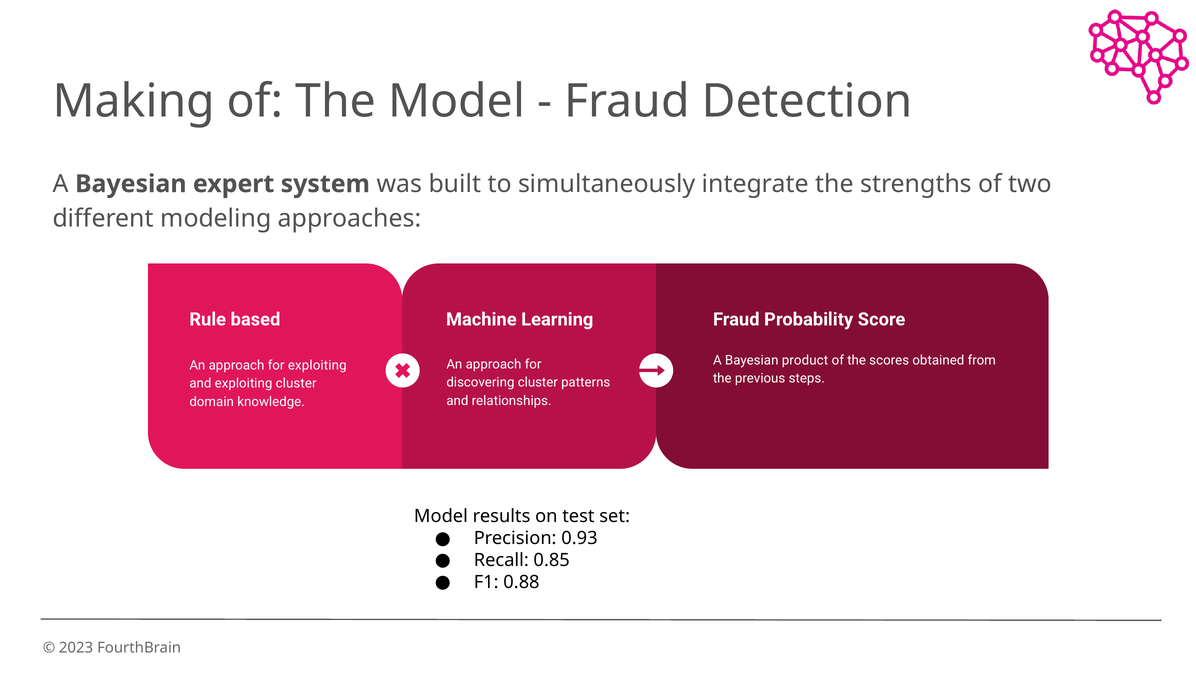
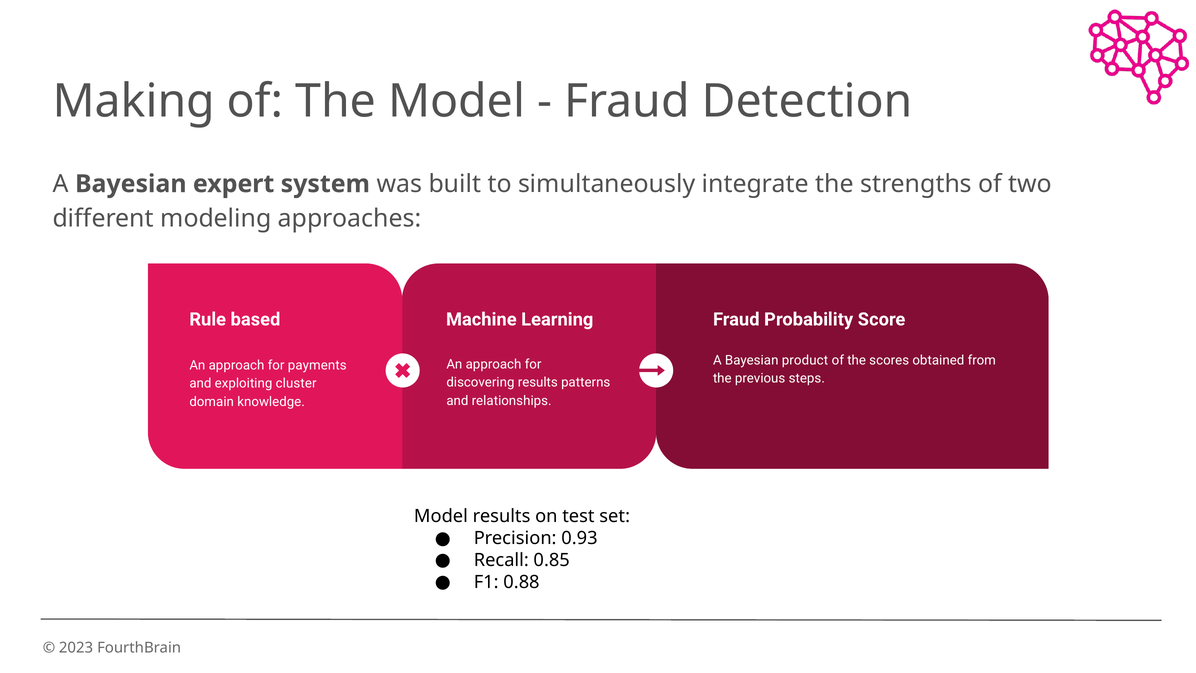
for exploiting: exploiting -> payments (317, 365)
discovering cluster: cluster -> results (538, 382)
